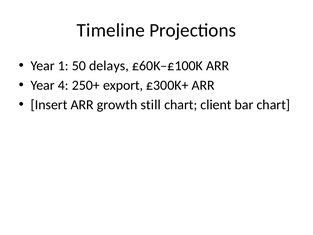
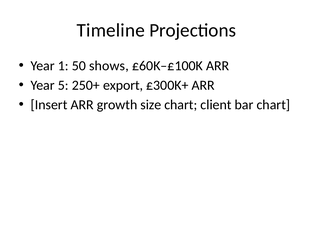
delays: delays -> shows (109, 66)
4: 4 -> 5 (63, 85)
still: still -> size (151, 105)
